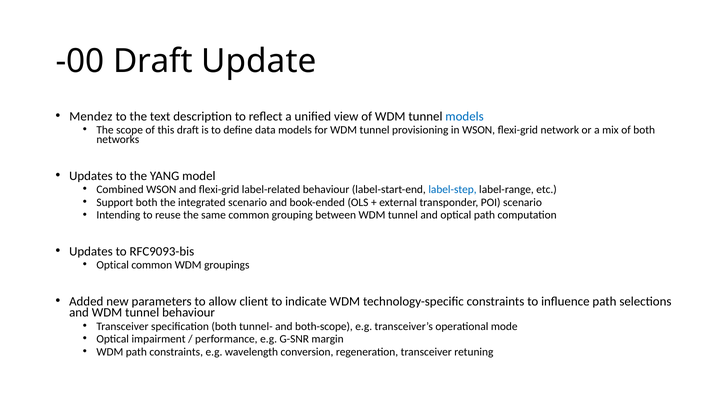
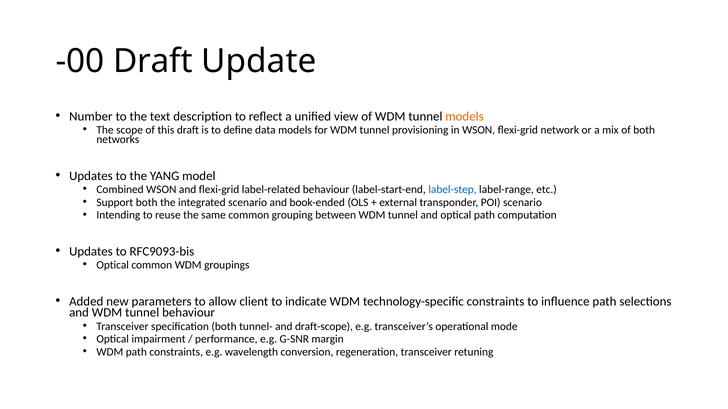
Mendez: Mendez -> Number (91, 116)
models colour: blue -> orange (465, 116)
both-scope: both-scope -> draft-scope (324, 327)
